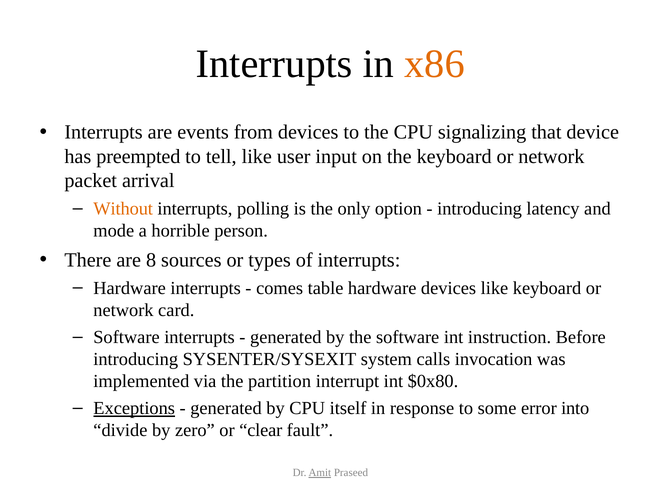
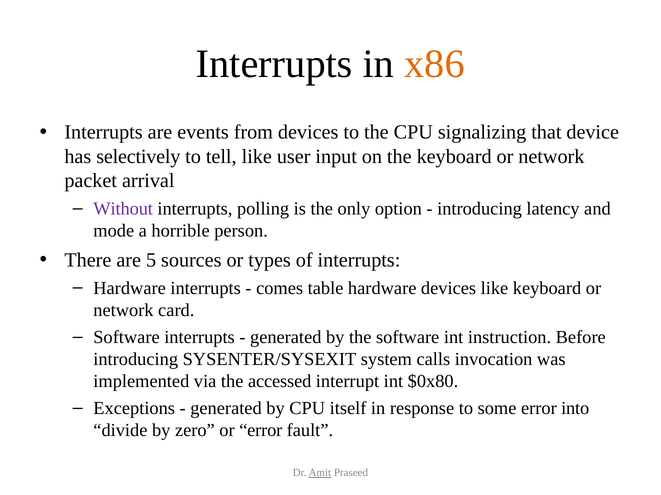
preempted: preempted -> selectively (138, 157)
Without colour: orange -> purple (123, 209)
8: 8 -> 5 (151, 260)
partition: partition -> accessed (280, 382)
Exceptions underline: present -> none (134, 409)
or clear: clear -> error (261, 431)
